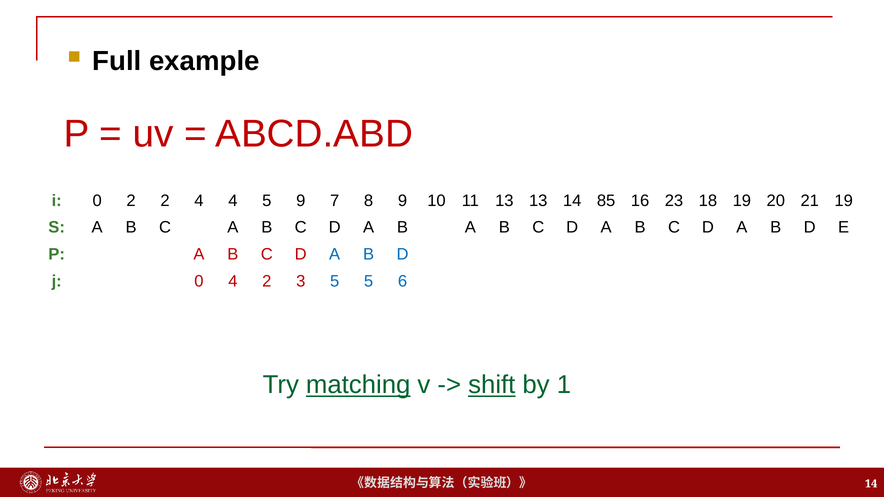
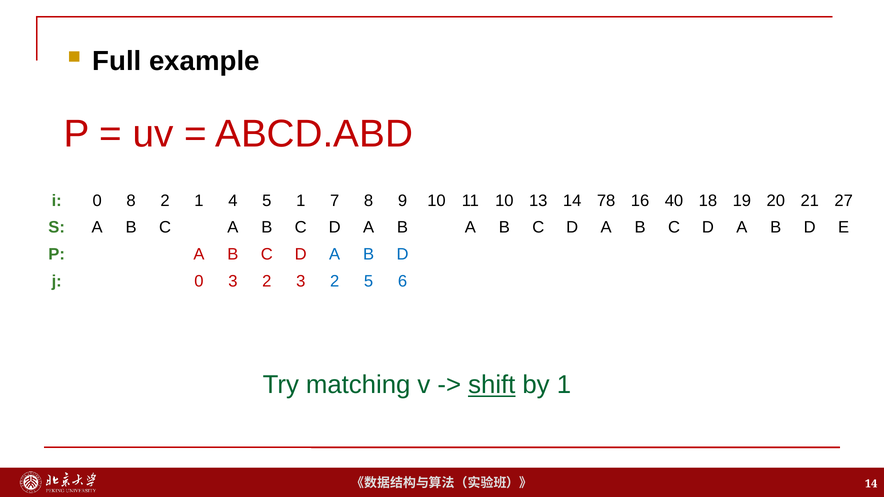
0 2: 2 -> 8 (131, 201)
2 4: 4 -> 1 (199, 201)
5 9: 9 -> 1 (301, 201)
11 13: 13 -> 10 (504, 201)
85: 85 -> 78 (606, 201)
23: 23 -> 40 (674, 201)
21 19: 19 -> 27 (844, 201)
0 4: 4 -> 3 (233, 281)
2 3 5: 5 -> 2 (335, 281)
matching underline: present -> none (358, 385)
